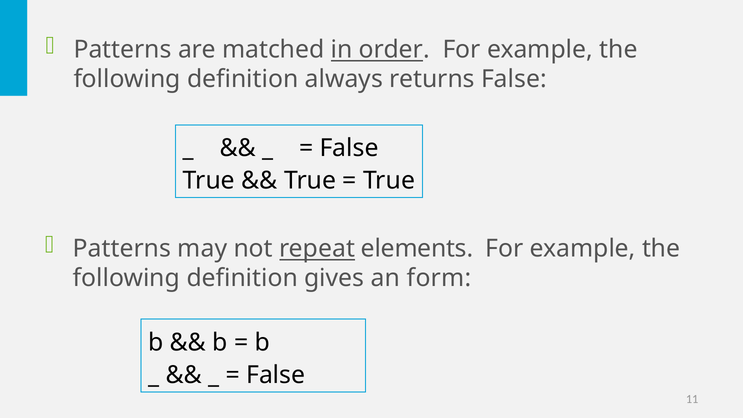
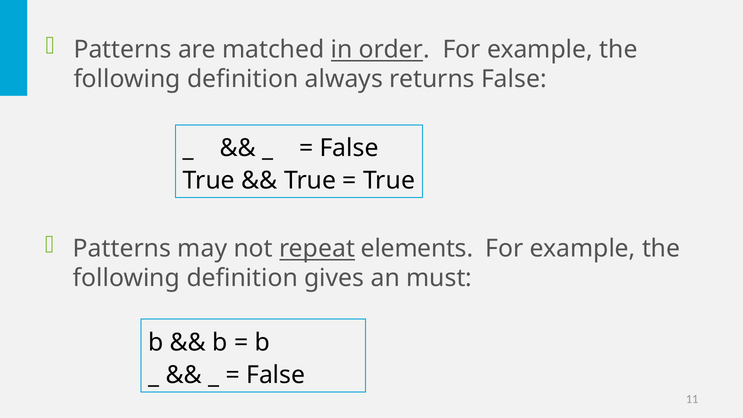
form: form -> must (439, 278)
